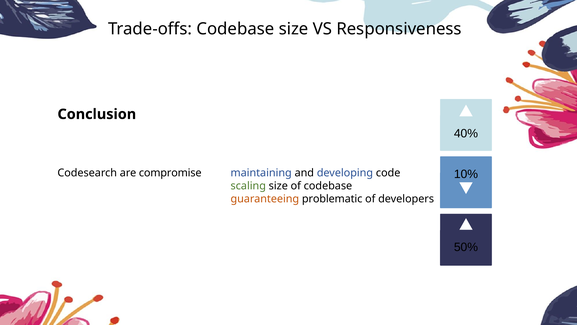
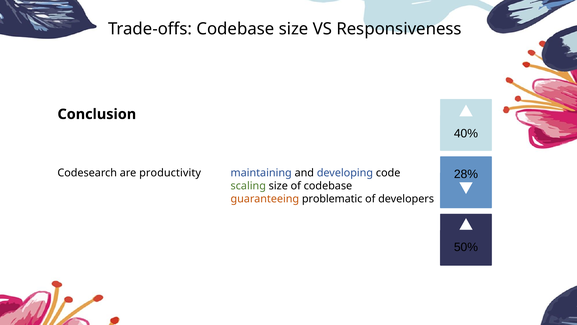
10%: 10% -> 28% (466, 174)
compromise: compromise -> productivity (170, 173)
